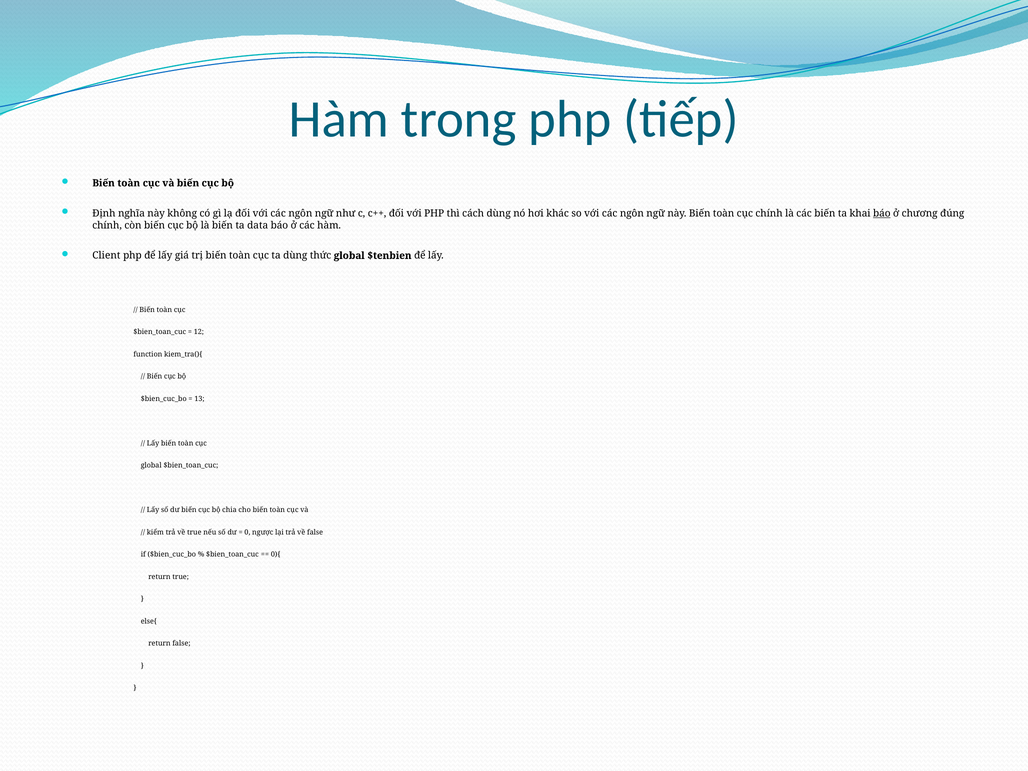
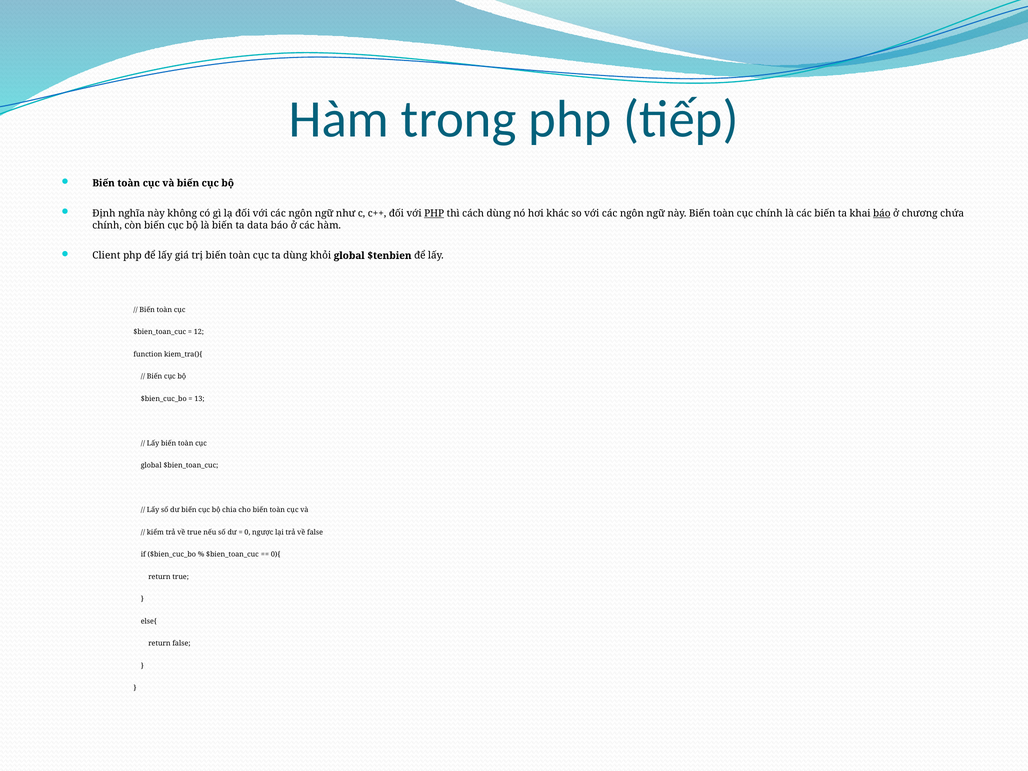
PHP underline: none -> present (434, 213)
đúng: đúng -> chứa (952, 213)
thức: thức -> khỏi (321, 256)
